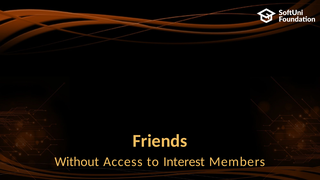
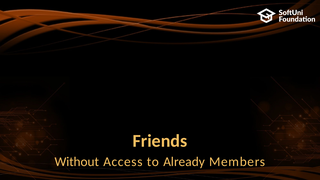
Interest: Interest -> Already (184, 162)
